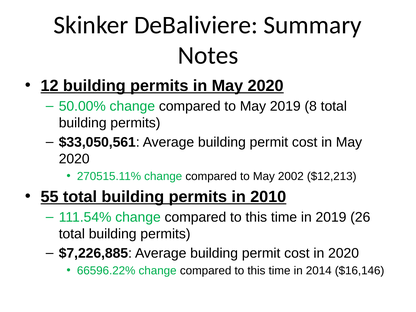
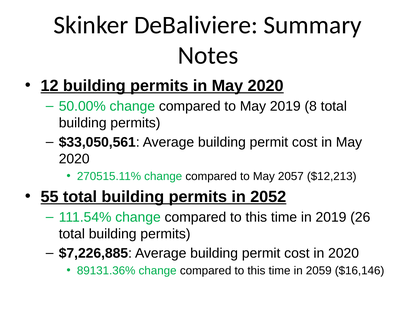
2002: 2002 -> 2057 (291, 176)
2010: 2010 -> 2052 (268, 197)
66596.22%: 66596.22% -> 89131.36% (106, 271)
2014: 2014 -> 2059 (319, 271)
